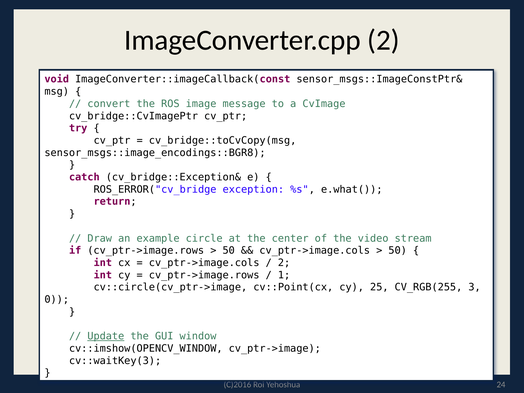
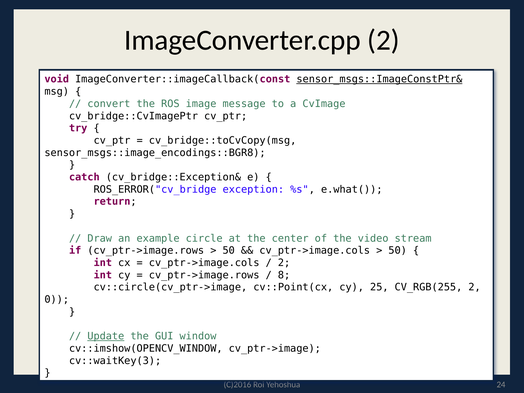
sensor_msgs::ImageConstPtr& underline: none -> present (379, 79)
1: 1 -> 8 (284, 275)
CV_RGB(255 3: 3 -> 2 (475, 287)
